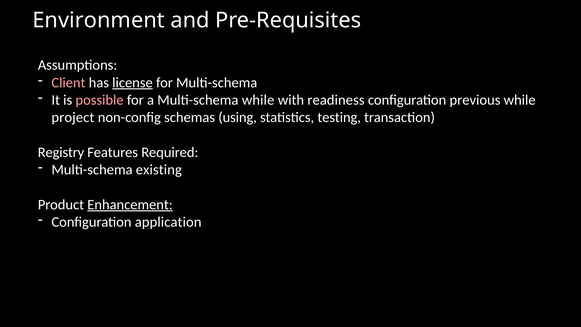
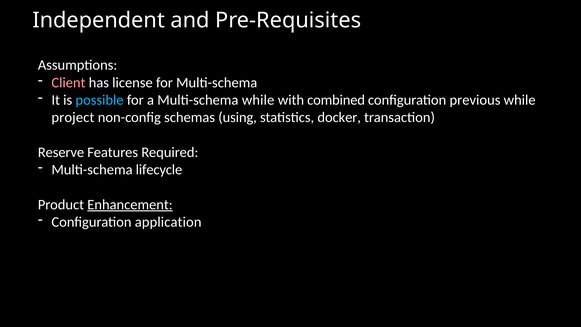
Environment: Environment -> Independent (99, 20)
license underline: present -> none (132, 83)
possible colour: pink -> light blue (100, 100)
readiness: readiness -> combined (336, 100)
testing: testing -> docker (339, 117)
Registry: Registry -> Reserve (61, 152)
existing: existing -> lifecycle (159, 170)
